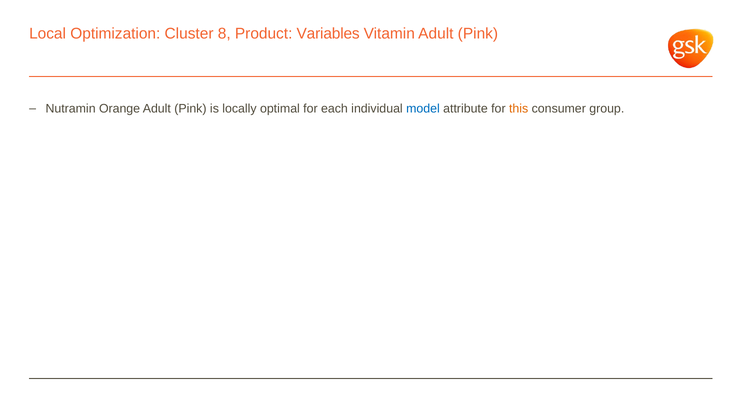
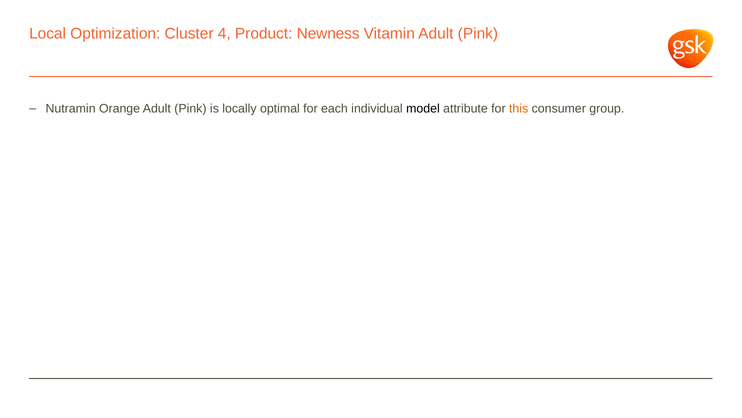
8: 8 -> 4 (224, 34)
Variables: Variables -> Newness (328, 34)
model colour: blue -> black (423, 109)
